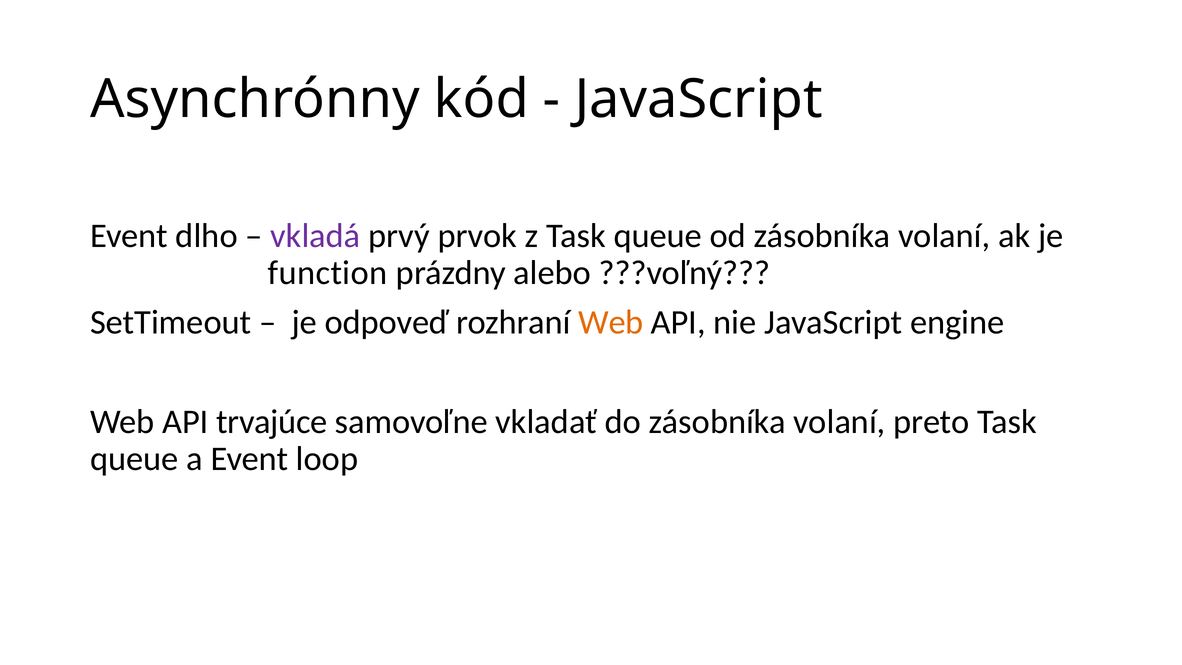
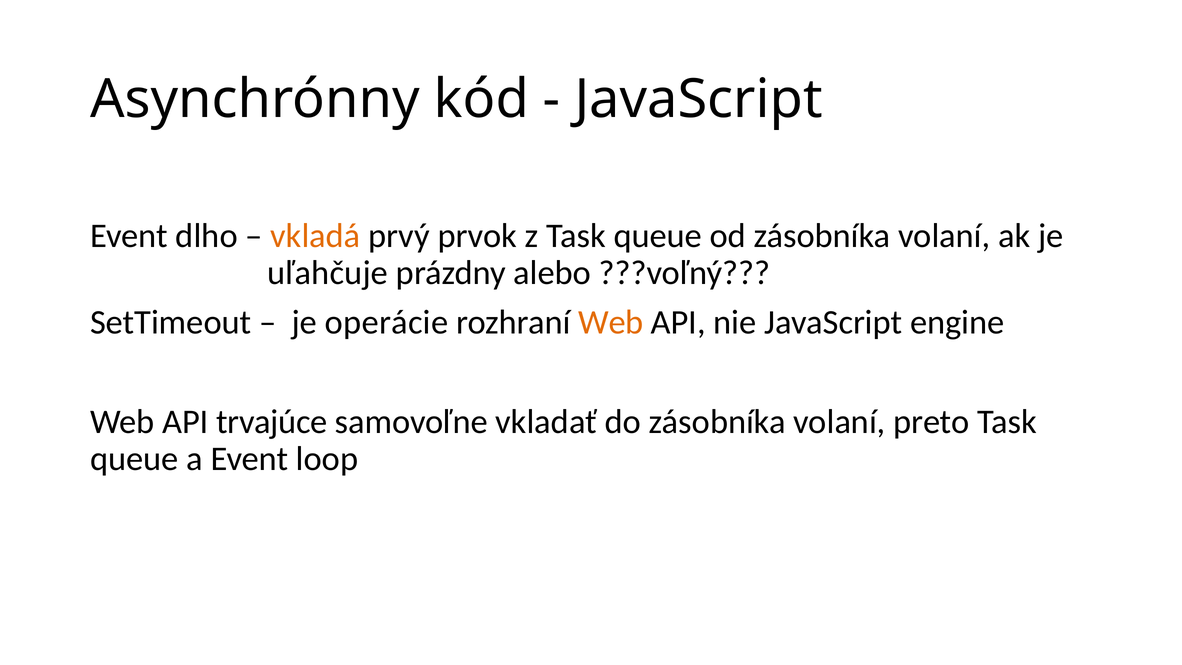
vkladá colour: purple -> orange (315, 236)
function: function -> uľahčuje (328, 273)
odpoveď: odpoveď -> operácie (387, 322)
